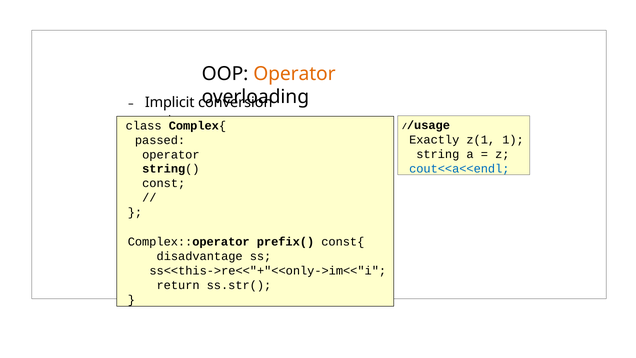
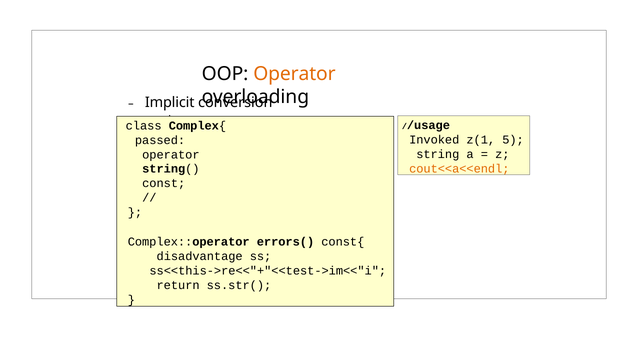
Exactly: Exactly -> Invoked (434, 140)
1: 1 -> 5 (513, 140)
cout<<a<<endl colour: blue -> orange (459, 168)
prefix(: prefix( -> errors( (285, 242)
ss<<this->re<<"+"<<only->im<<"i: ss<<this->re<<"+"<<only->im<<"i -> ss<<this->re<<"+"<<test->im<<"i (268, 271)
